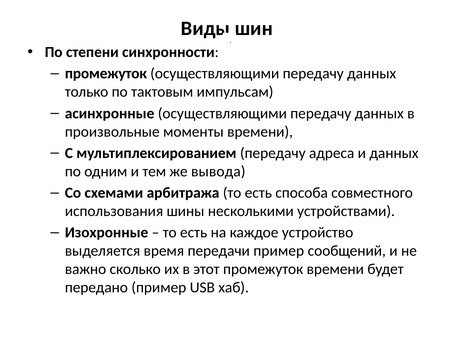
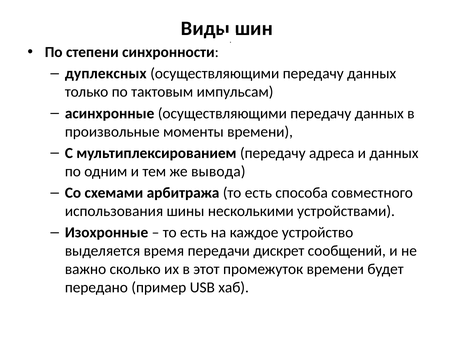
промежуток: промежуток -> дуплексных (106, 74)
передачи пример: пример -> дискрет (279, 251)
